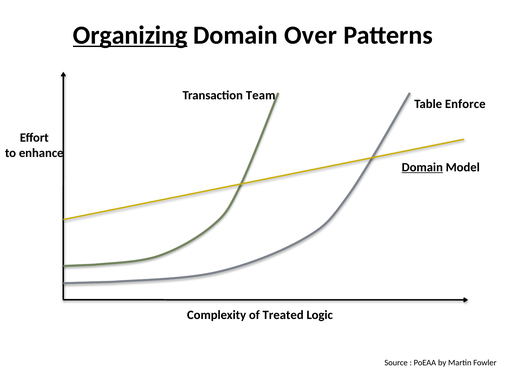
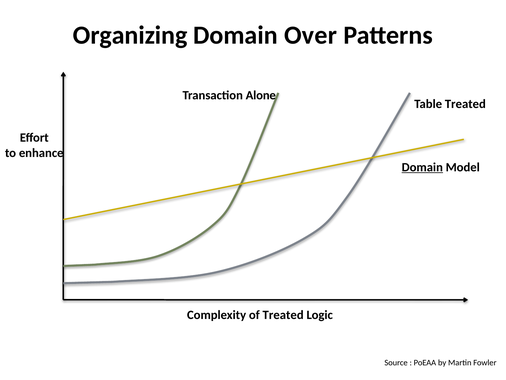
Organizing underline: present -> none (130, 35)
Team: Team -> Alone (261, 95)
Table Enforce: Enforce -> Treated (465, 104)
